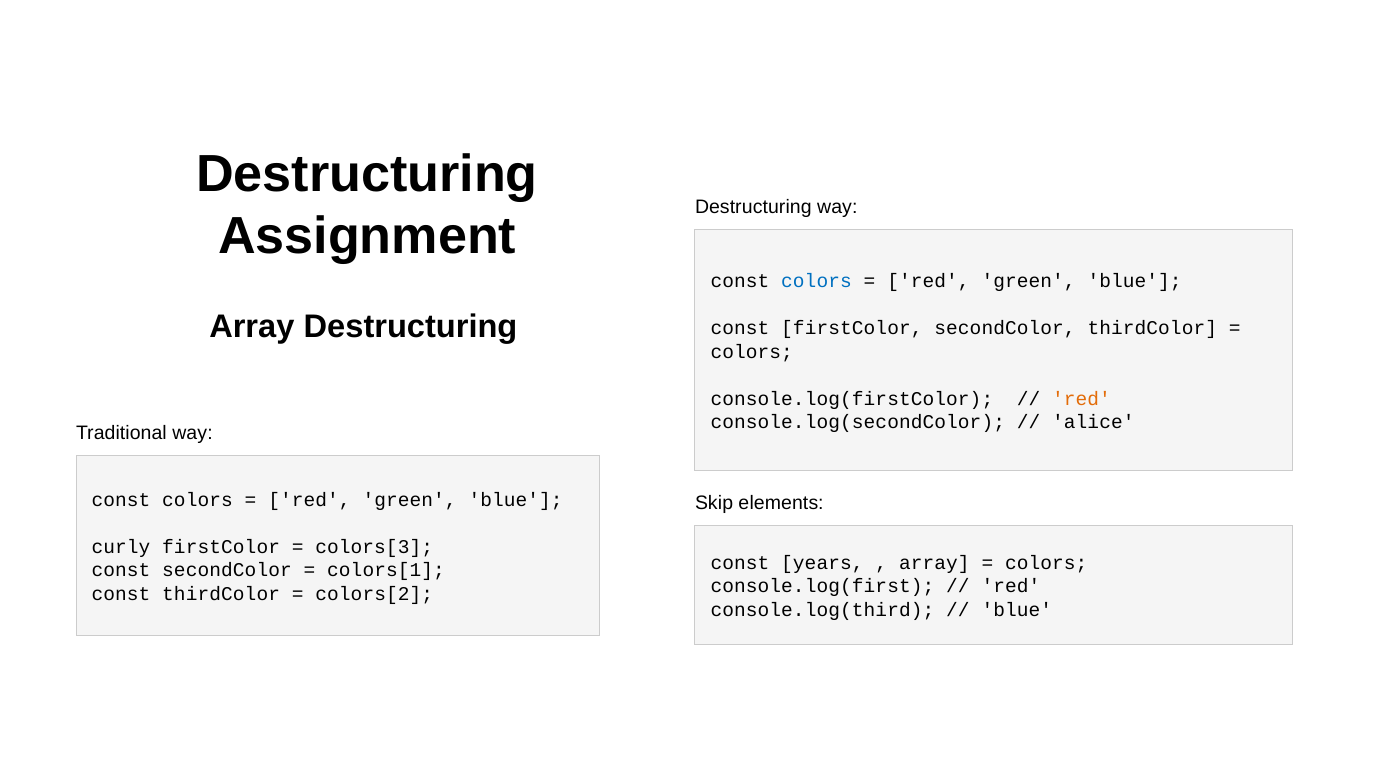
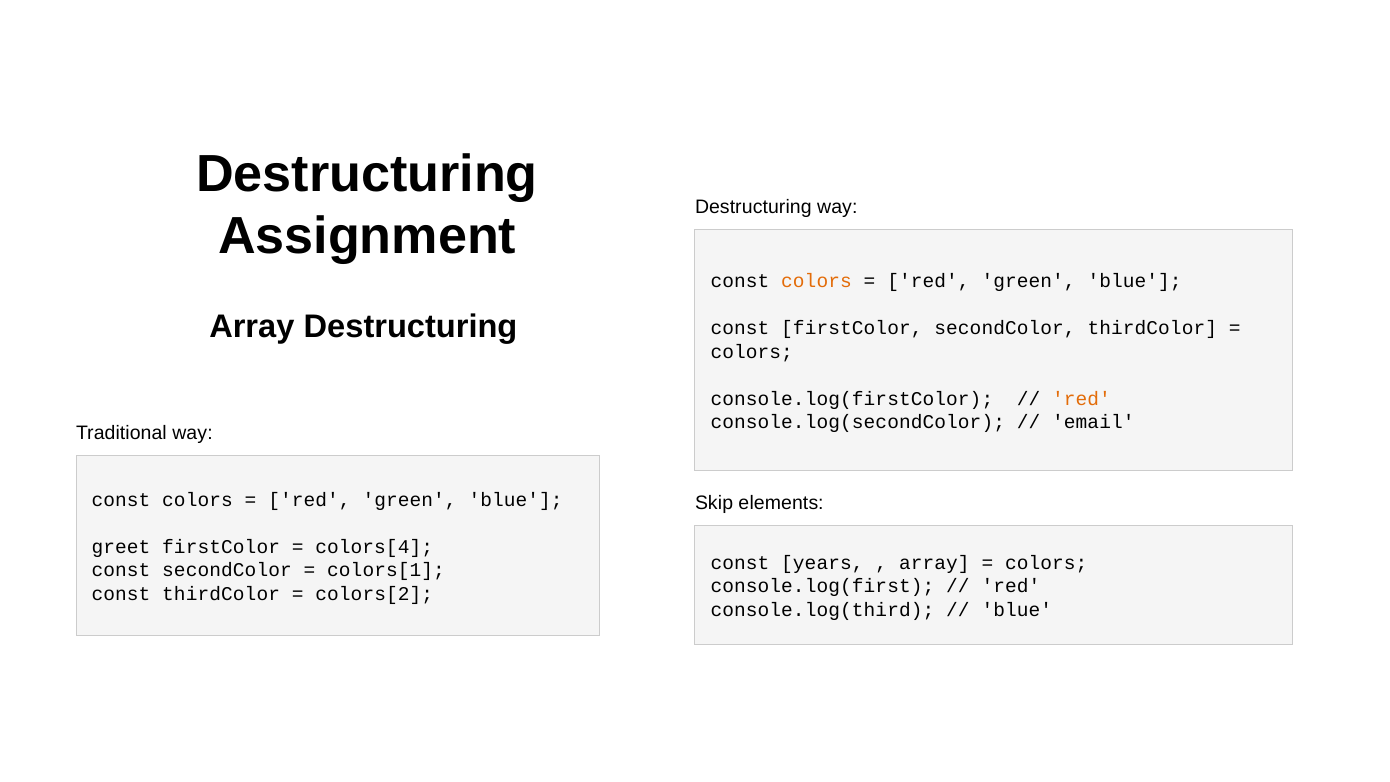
colors colour: blue -> orange (816, 281)
alice: alice -> email (1093, 422)
curly: curly -> greet (121, 547)
colors[3: colors[3 -> colors[4 (374, 547)
